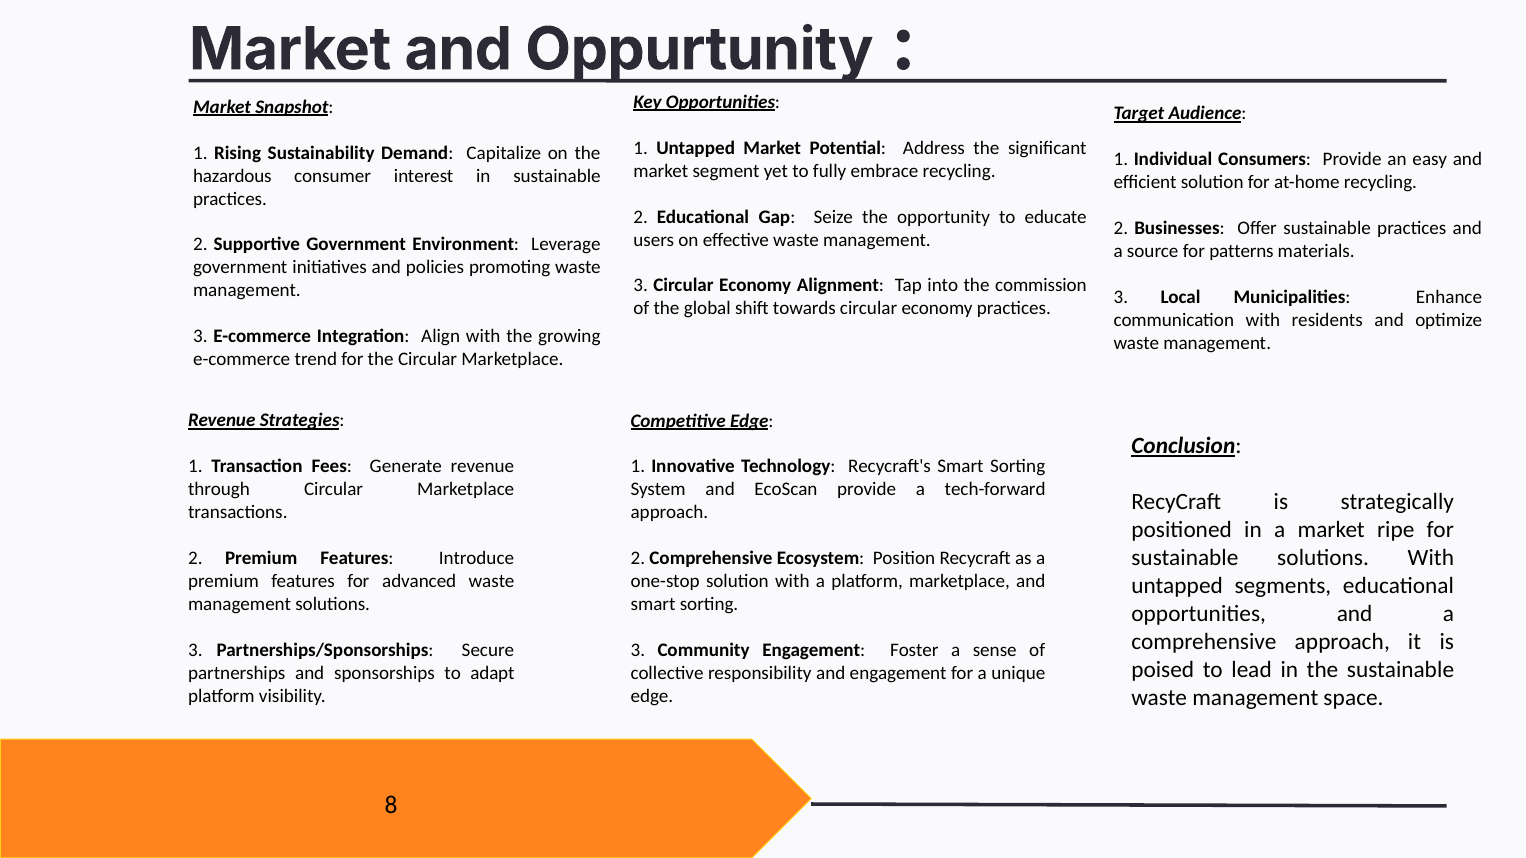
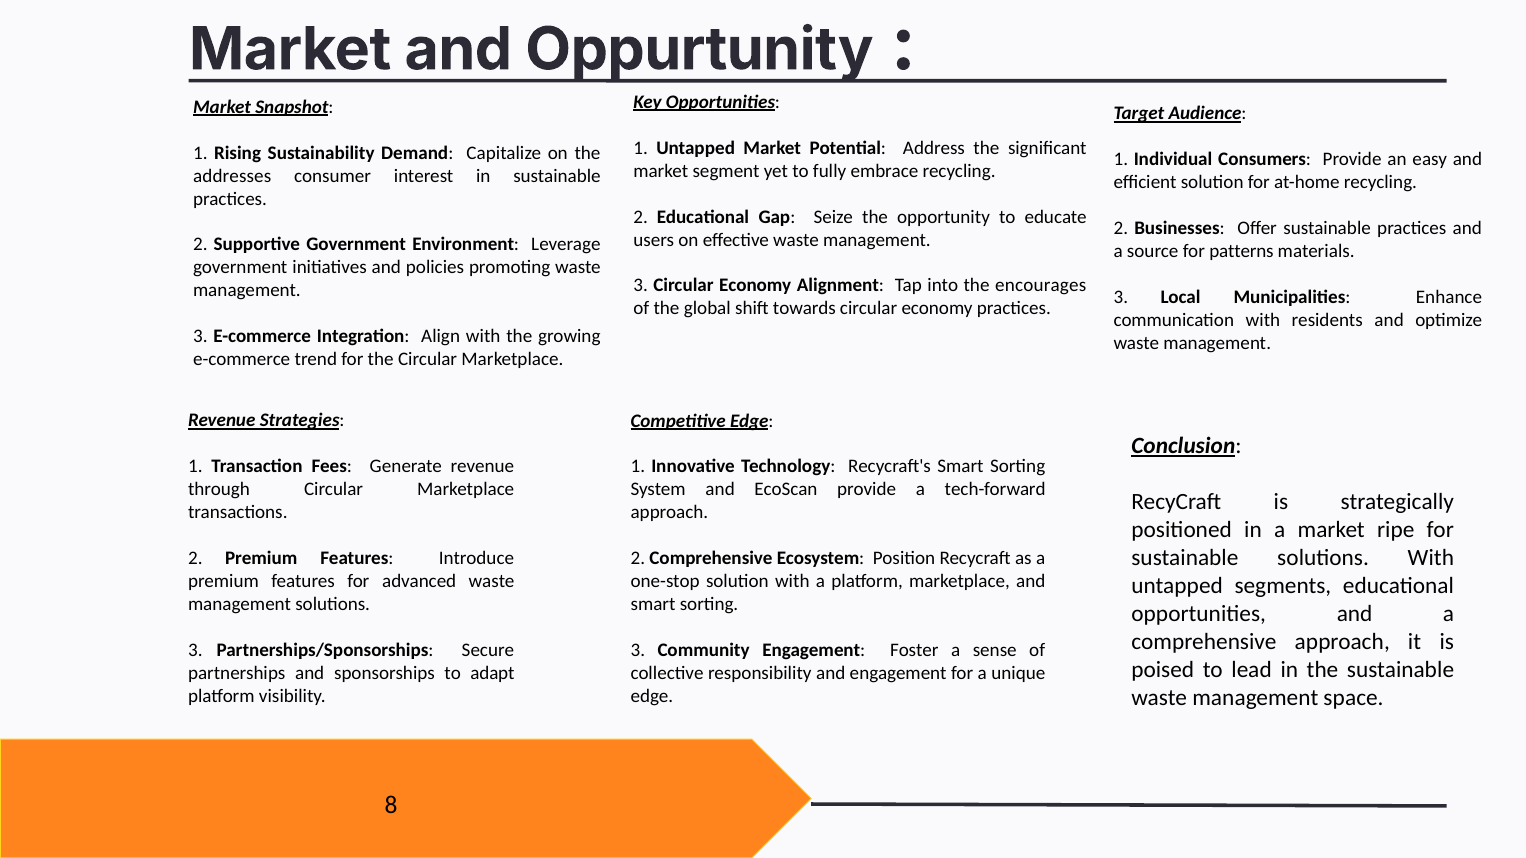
hazardous: hazardous -> addresses (232, 176)
commission: commission -> encourages (1041, 286)
